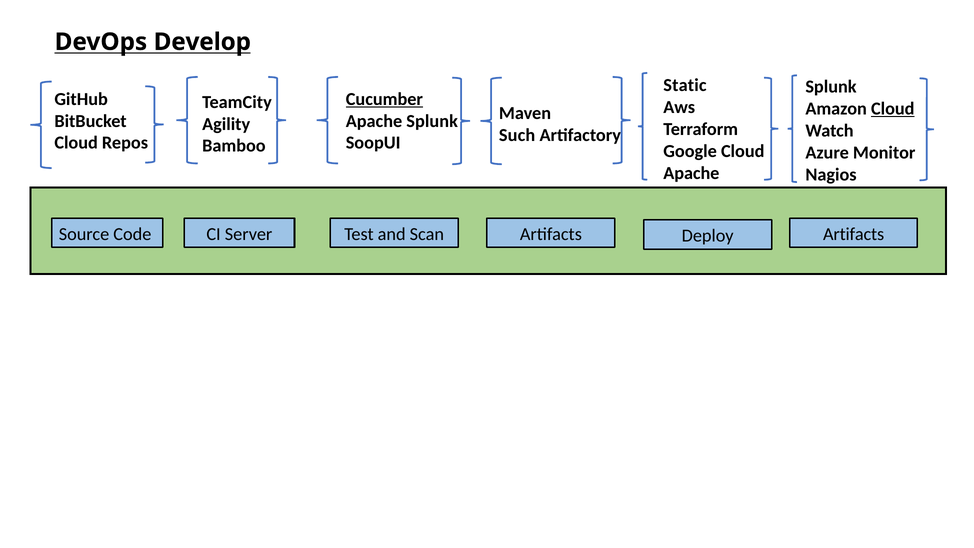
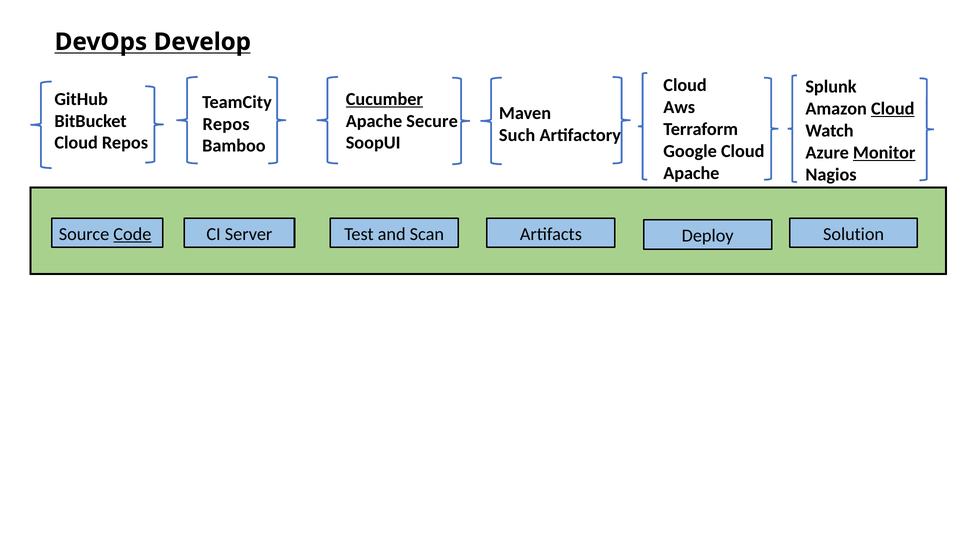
Static: Static -> Cloud (685, 85)
Splunk: Splunk -> Secure (432, 121)
Agility: Agility -> Repos (226, 124)
Monitor underline: none -> present (884, 153)
Code underline: none -> present (132, 234)
Deploy Artifacts: Artifacts -> Solution (854, 234)
